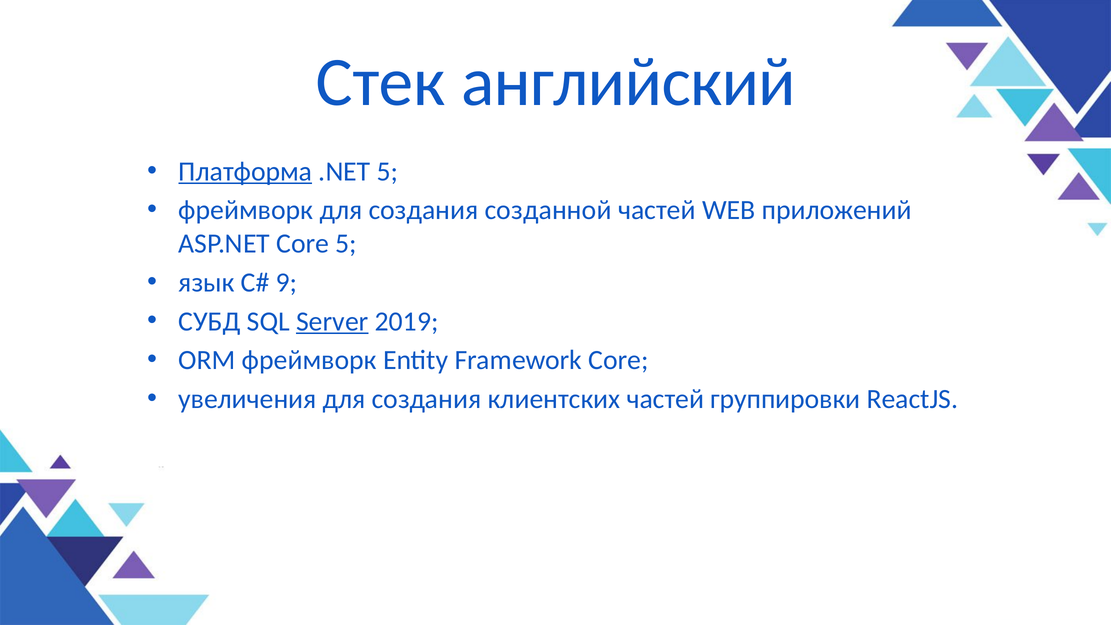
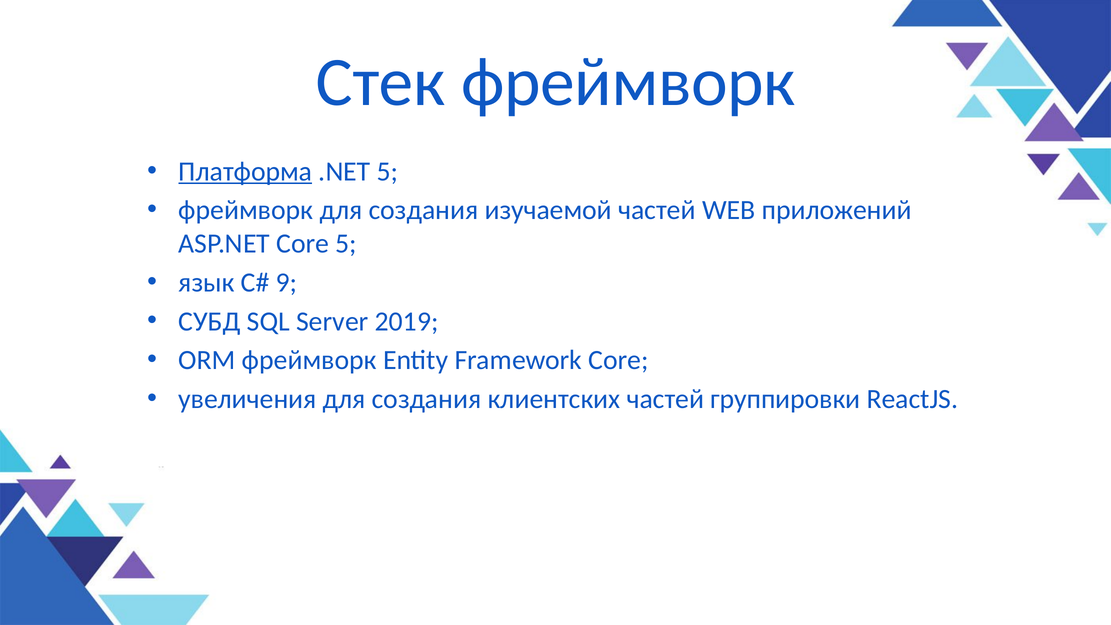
Стек английский: английский -> фреймворк (628, 82)
созданной: созданной -> изучаемой (548, 210)
Server underline: present -> none (332, 321)
